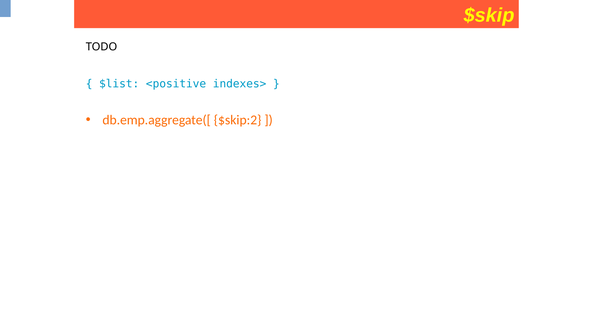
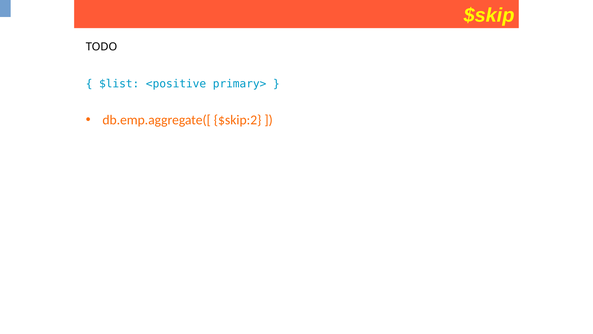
indexes>: indexes> -> primary> (240, 84)
